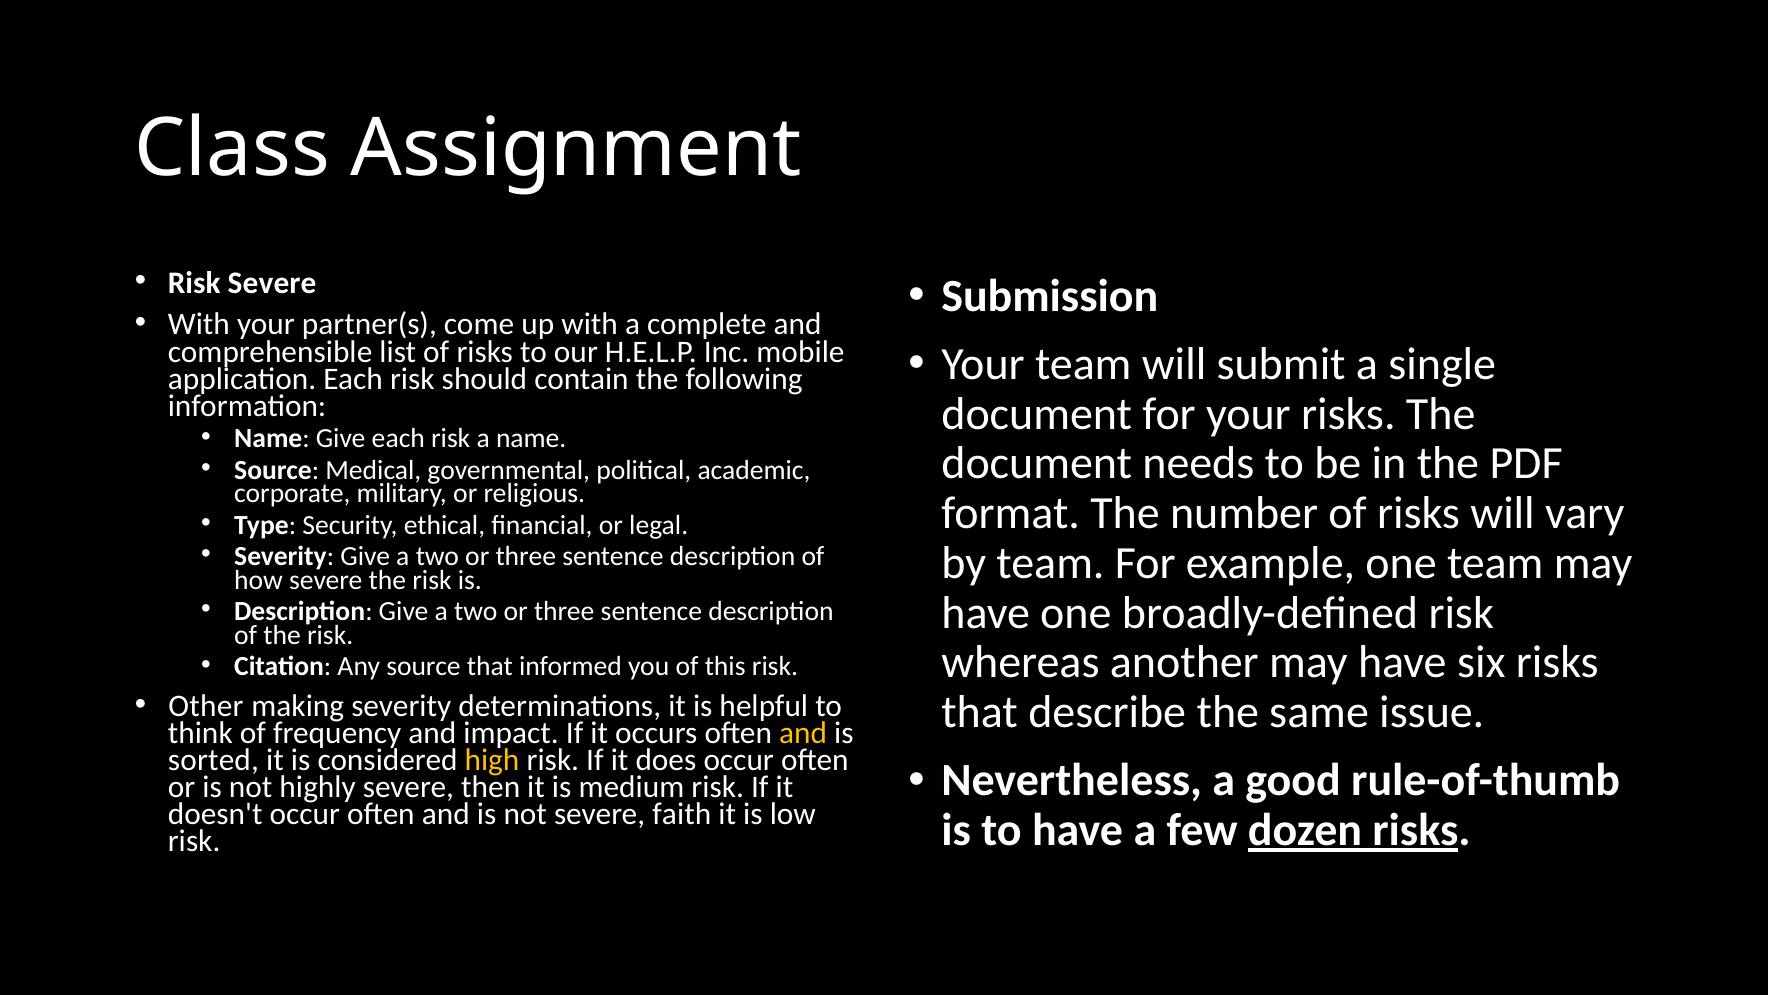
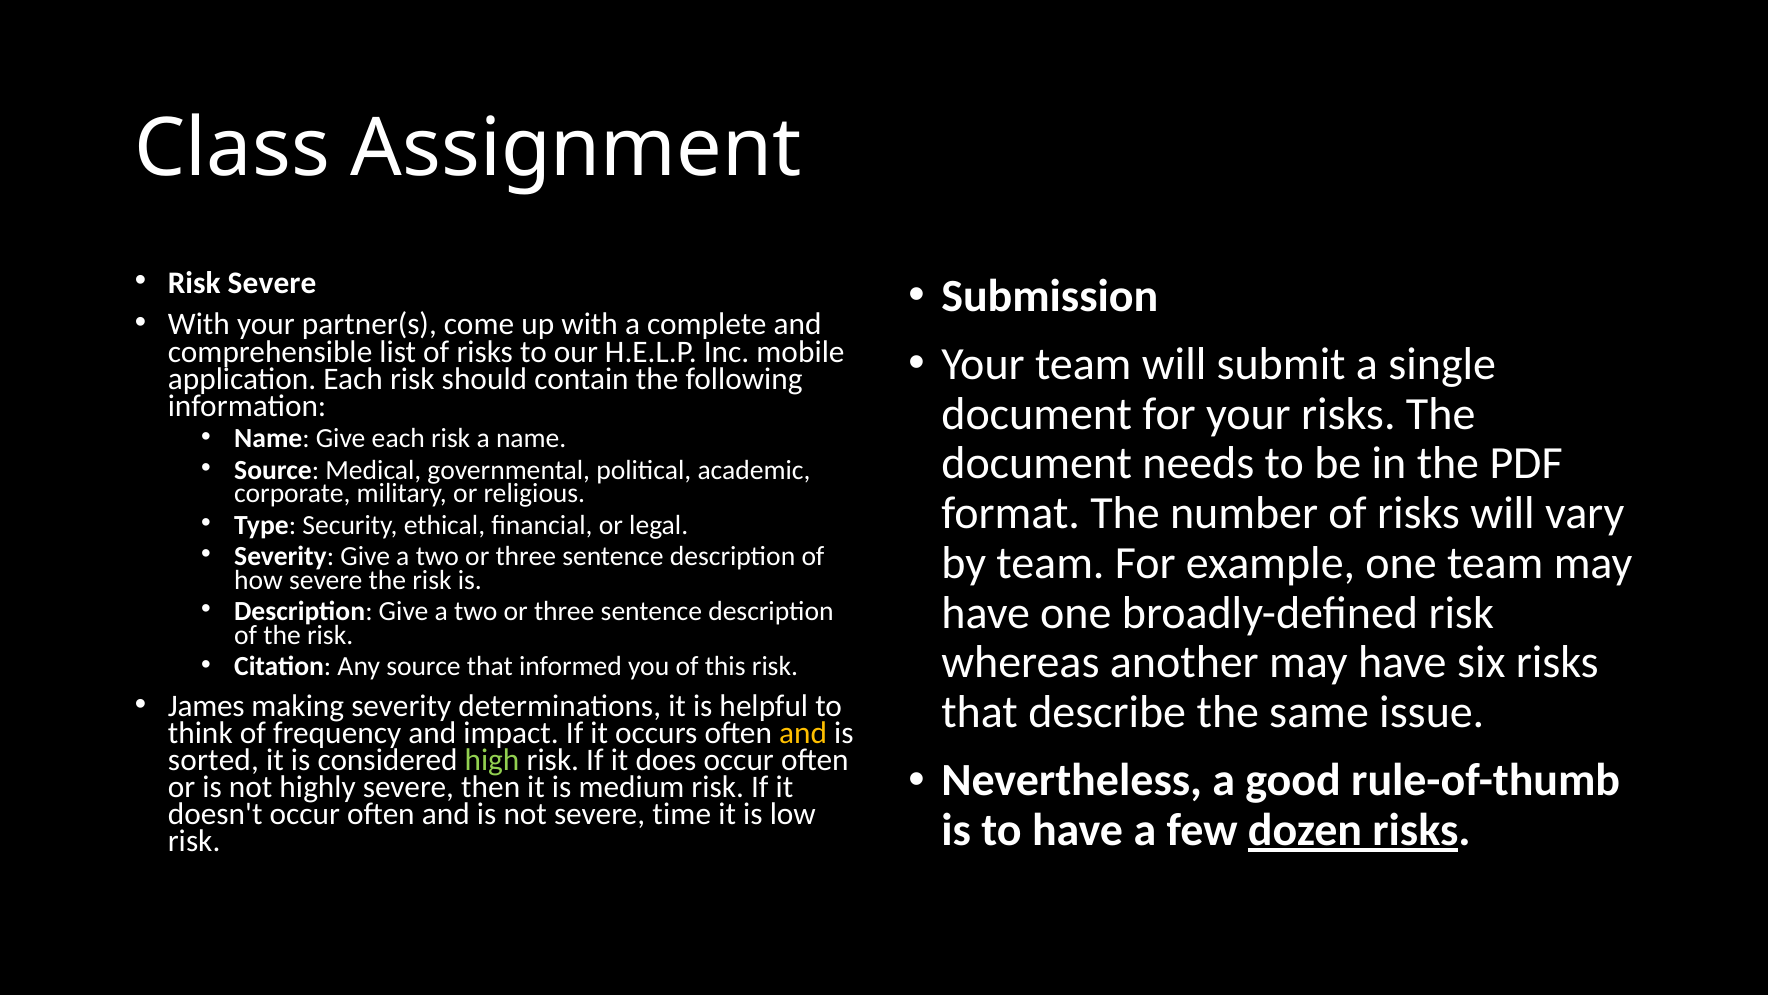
Other: Other -> James (206, 706)
high colour: yellow -> light green (492, 760)
faith: faith -> time (682, 814)
